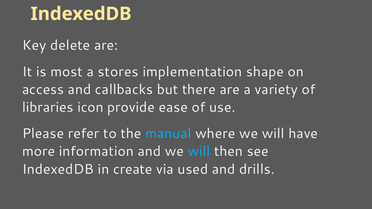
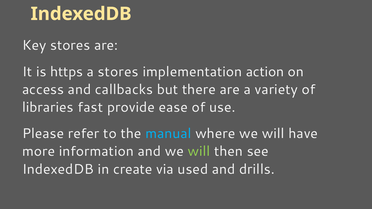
Key delete: delete -> stores (70, 45)
most: most -> https (67, 72)
shape: shape -> action (265, 72)
icon: icon -> fast (90, 107)
will colour: light blue -> light green (199, 152)
